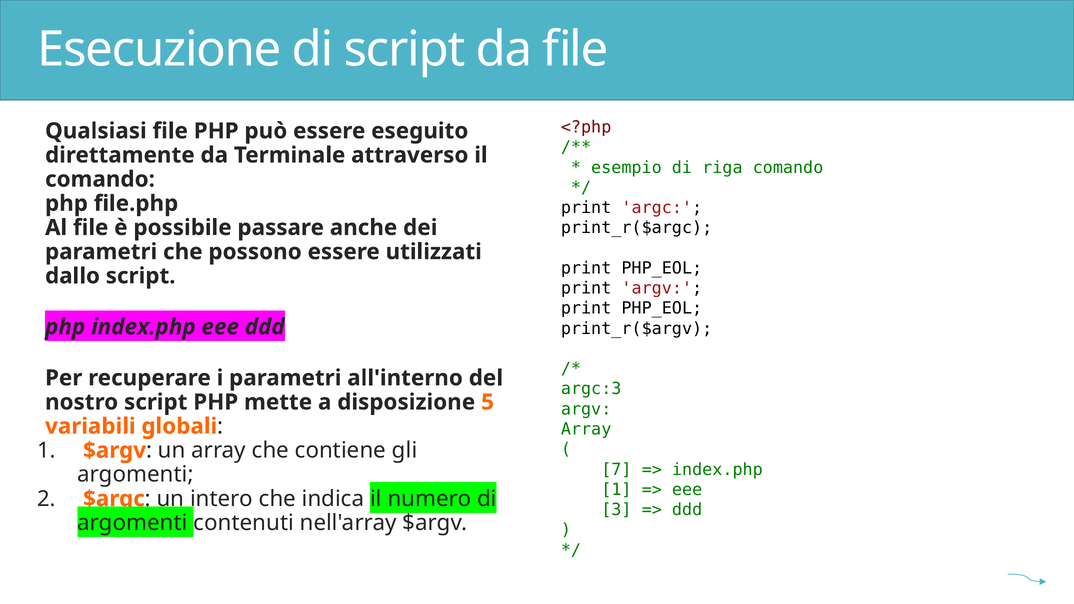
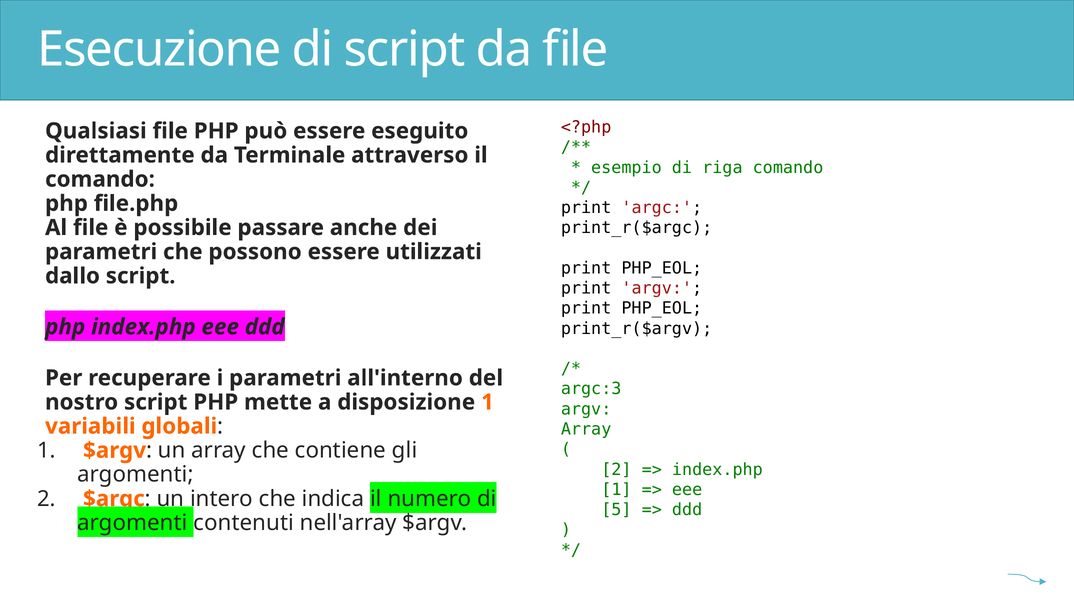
disposizione 5: 5 -> 1 (488, 402)
7: 7 -> 2 (616, 470)
3: 3 -> 5 (616, 510)
